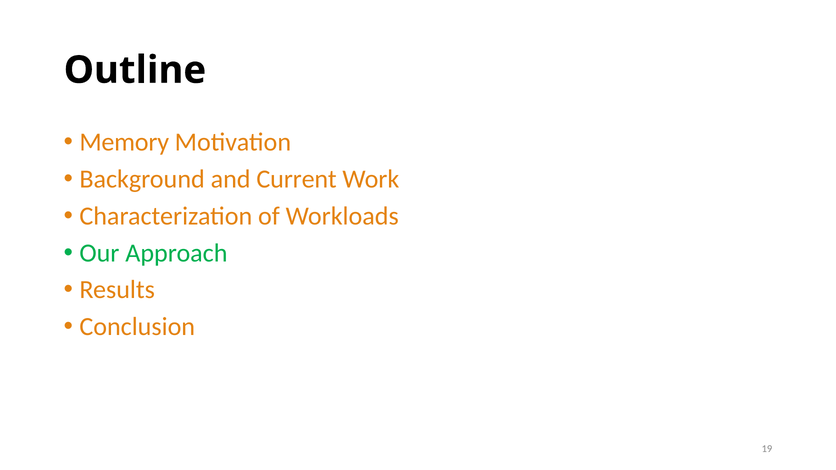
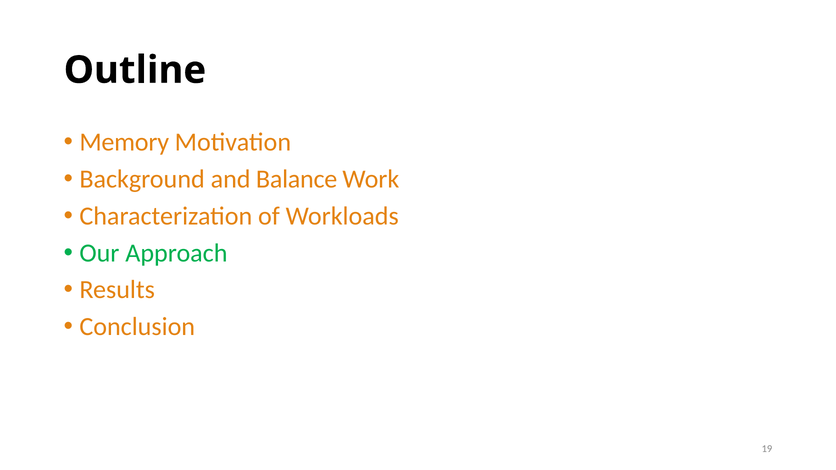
Current: Current -> Balance (297, 179)
